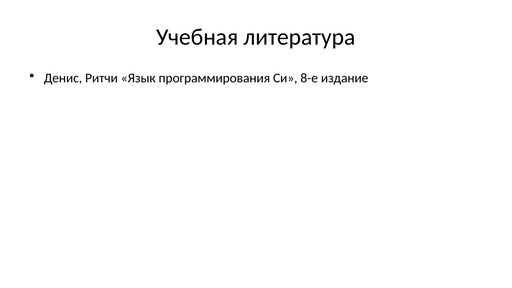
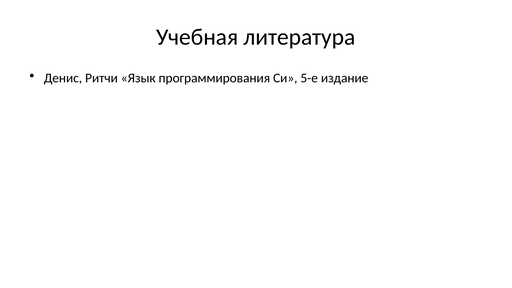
8-е: 8-е -> 5-е (309, 78)
